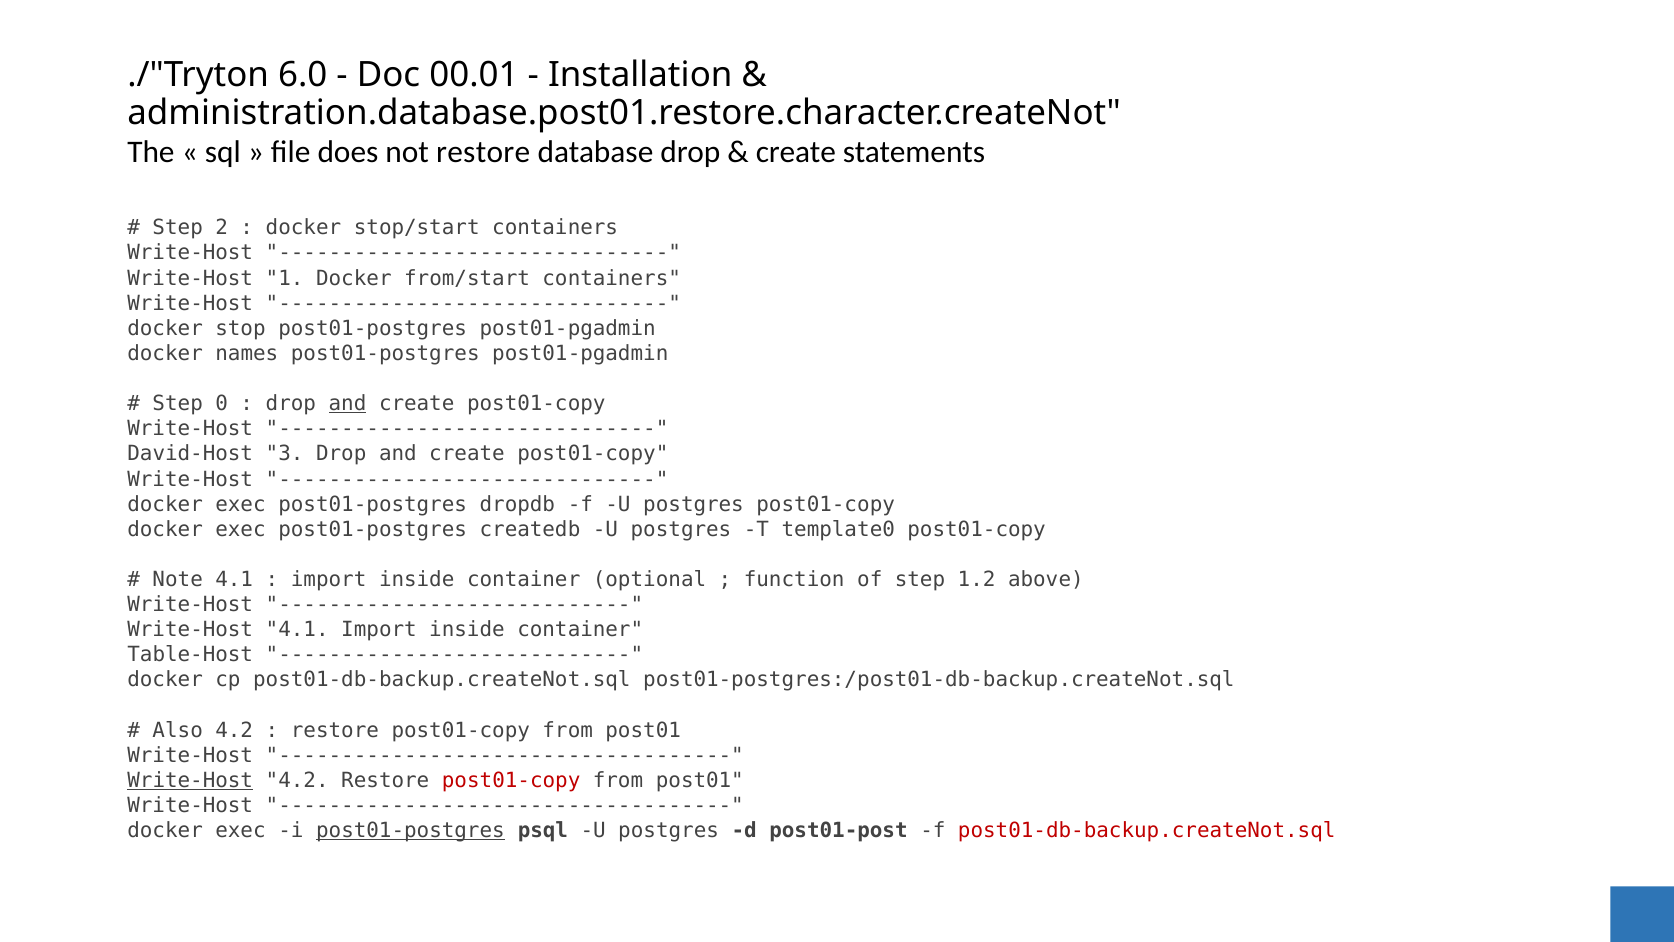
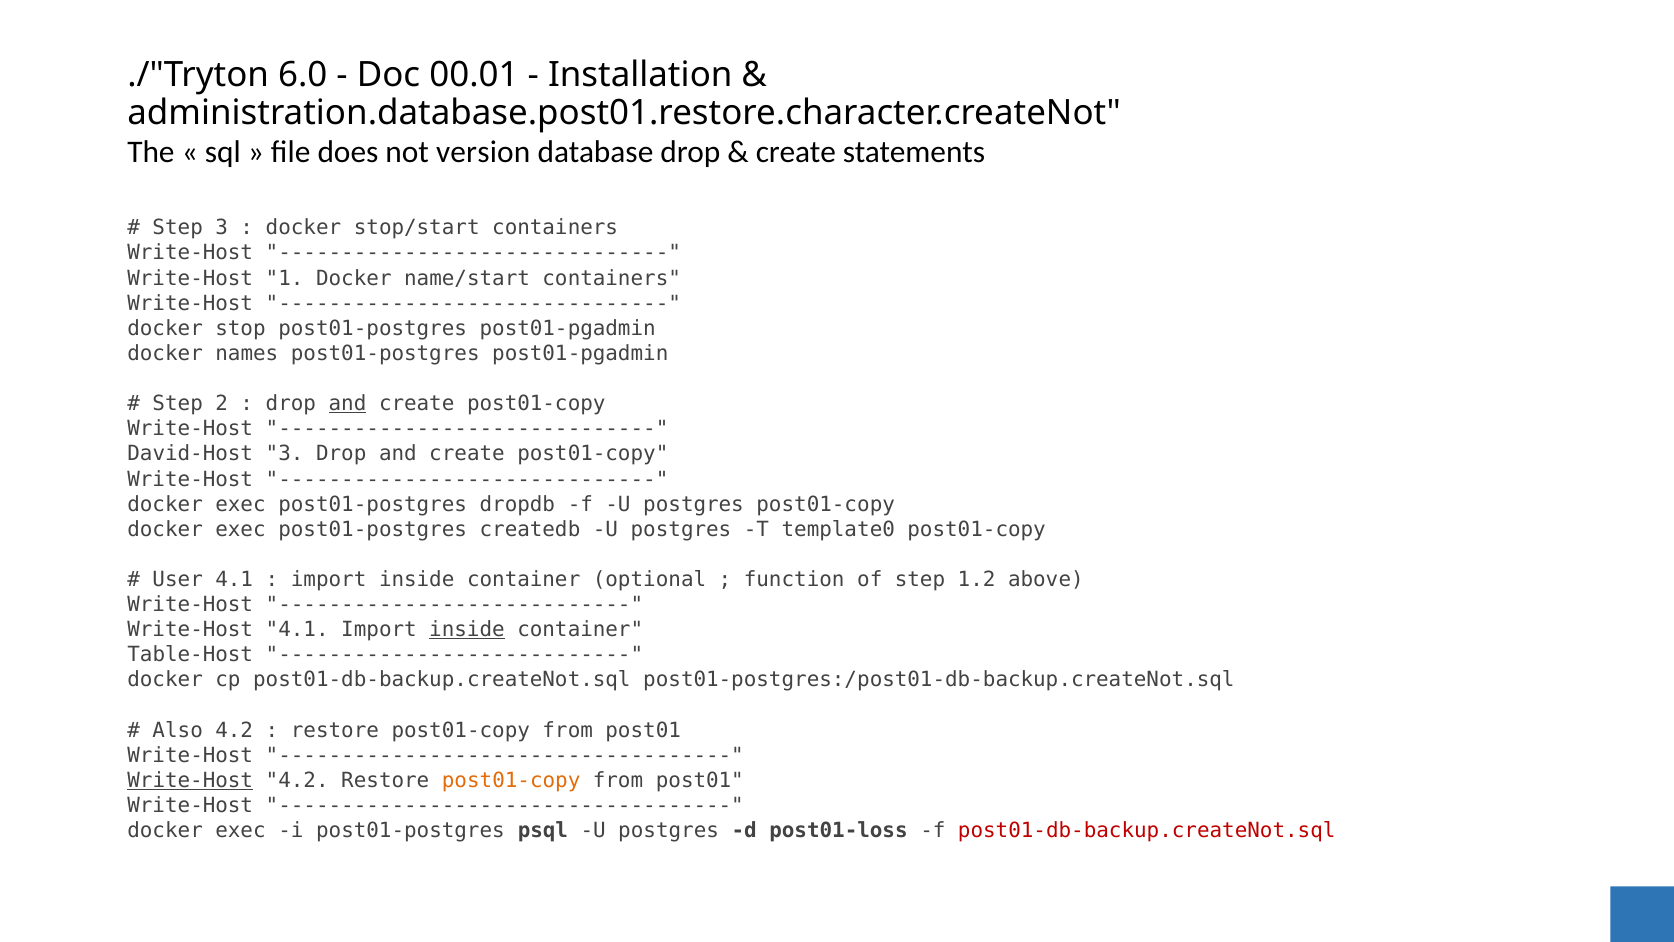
not restore: restore -> version (483, 152)
Step 2: 2 -> 3 (222, 228)
from/start: from/start -> name/start (467, 278)
0: 0 -> 2 (222, 404)
Note: Note -> User (178, 579)
inside underline: none -> present (467, 630)
post01-copy colour: red -> orange (511, 780)
post01-postgres underline: present -> none (410, 830)
post01-post: post01-post -> post01-loss (838, 830)
